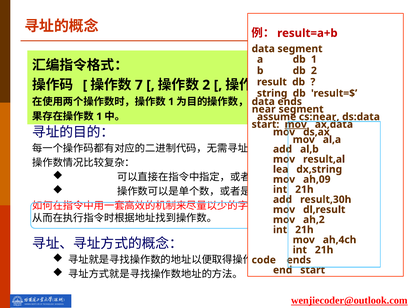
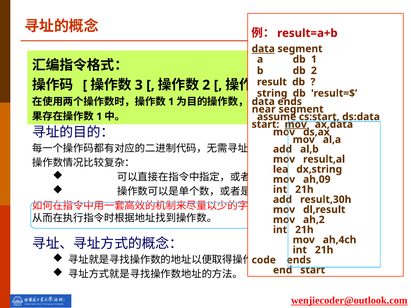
data underline: none -> present (263, 49)
7: 7 -> 3 (139, 85)
cs:near: cs:near -> cs:start (319, 117)
